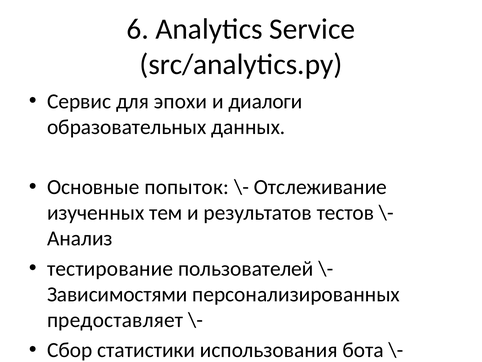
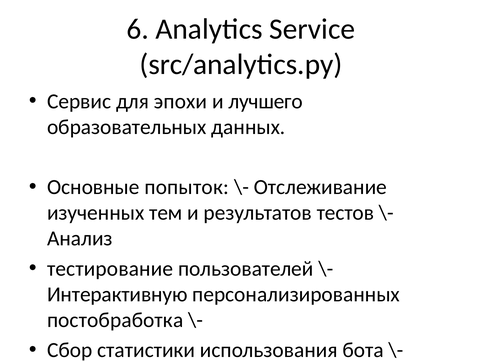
диалоги: диалоги -> лучшего (265, 101)
Зависимостями: Зависимостями -> Интерактивную (117, 294)
предоставляет: предоставляет -> постобработка (115, 320)
